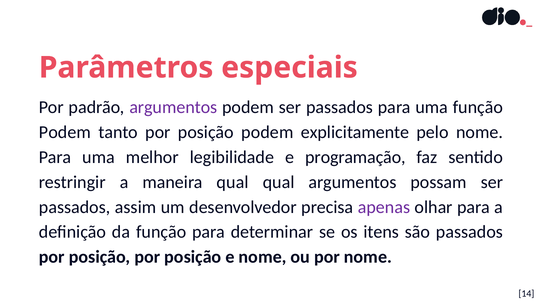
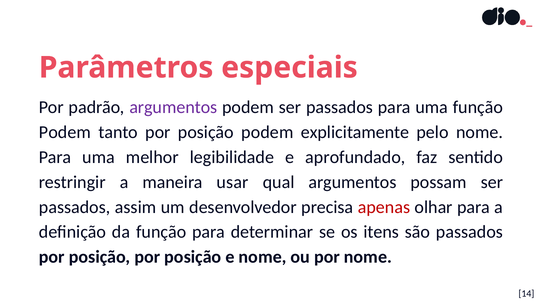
programação: programação -> aprofundado (355, 157)
maneira qual: qual -> usar (233, 182)
apenas colour: purple -> red (384, 207)
